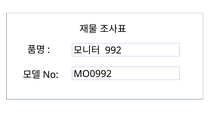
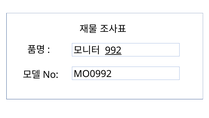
992 underline: none -> present (113, 50)
